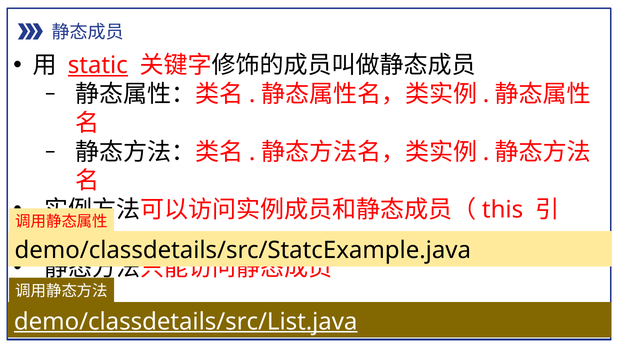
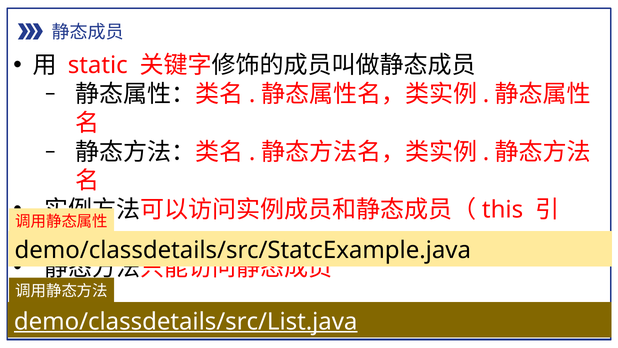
static underline: present -> none (98, 65)
